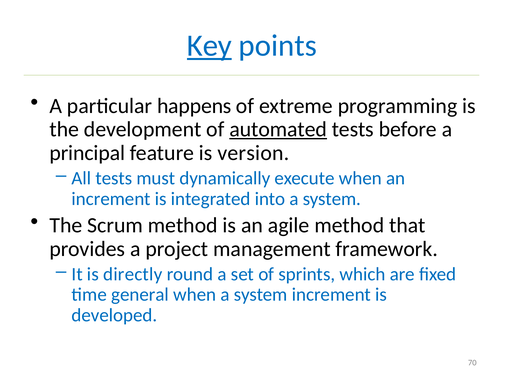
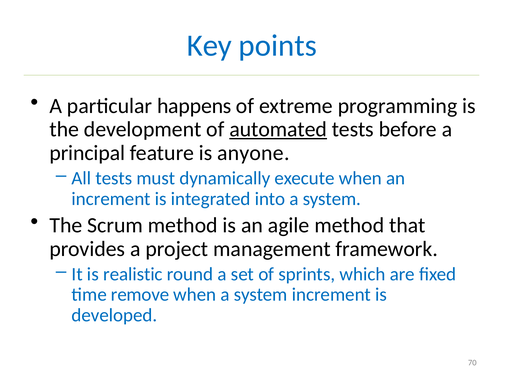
Key underline: present -> none (209, 46)
version: version -> anyone (253, 153)
directly: directly -> realistic (133, 274)
general: general -> remove (140, 295)
